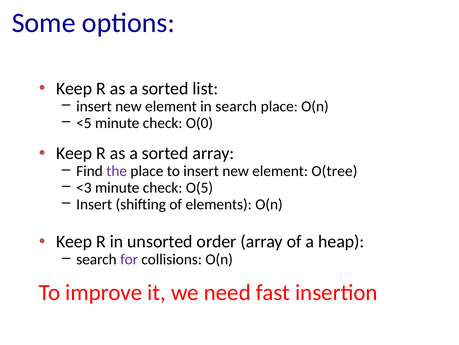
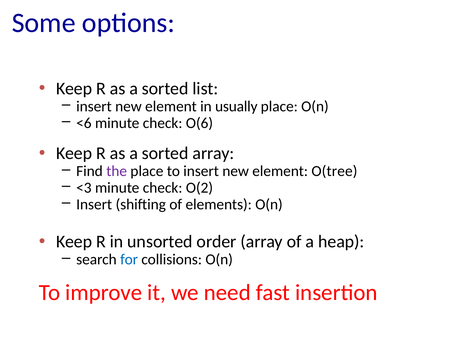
in search: search -> usually (236, 106)
<5: <5 -> <6 (84, 123)
O(0: O(0 -> O(6 (199, 123)
O(5: O(5 -> O(2 (199, 187)
for colour: purple -> blue (129, 259)
